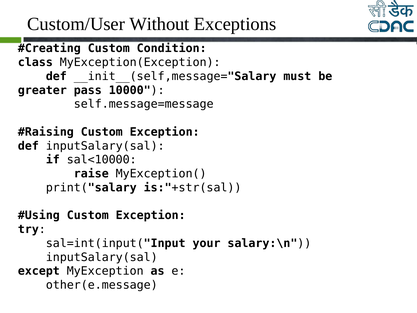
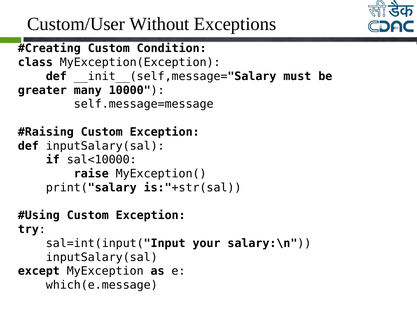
pass: pass -> many (88, 90)
other(e.message: other(e.message -> which(e.message (102, 285)
